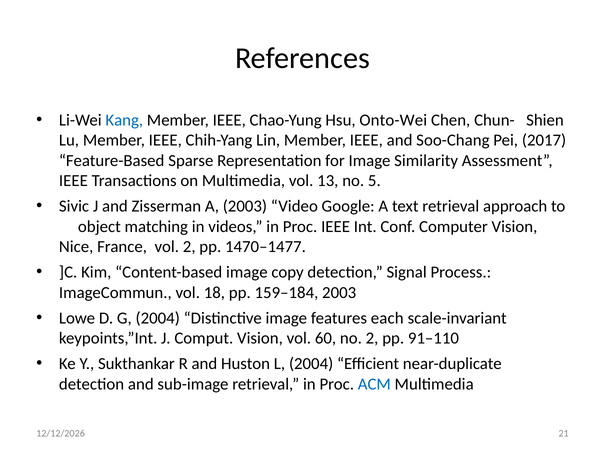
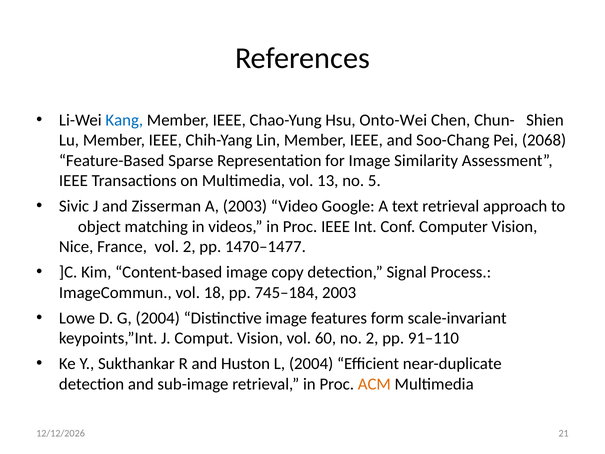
2017: 2017 -> 2068 (544, 140)
159–184: 159–184 -> 745–184 (286, 292)
each: each -> form (387, 318)
ACM colour: blue -> orange (374, 384)
